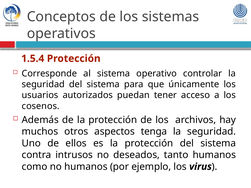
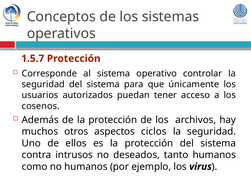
1.5.4: 1.5.4 -> 1.5.7 (33, 59)
tenga: tenga -> ciclos (154, 132)
